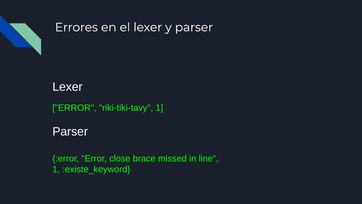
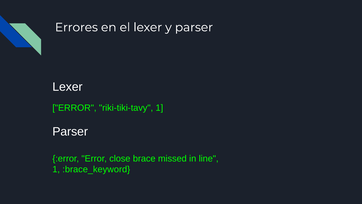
:existe_keyword: :existe_keyword -> :brace_keyword (96, 169)
